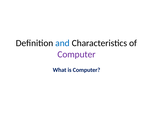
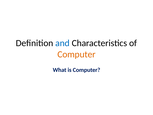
Computer colour: purple -> orange (76, 54)
